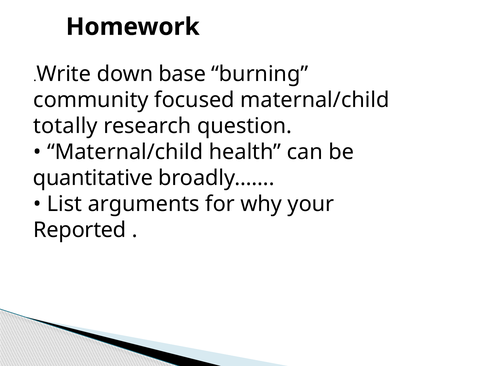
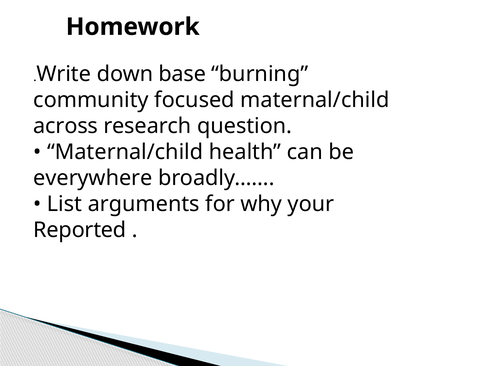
totally: totally -> across (66, 126)
quantitative: quantitative -> everywhere (93, 178)
